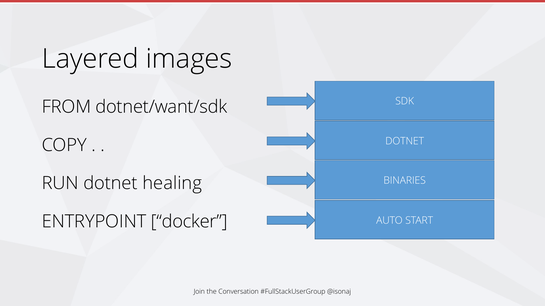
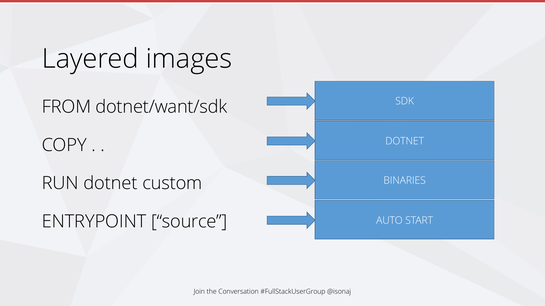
healing: healing -> custom (172, 184)
docker: docker -> source (189, 222)
